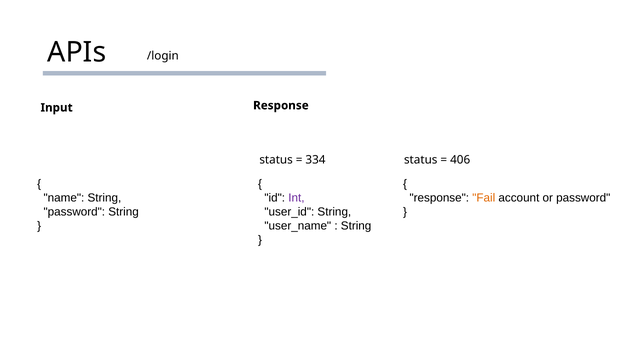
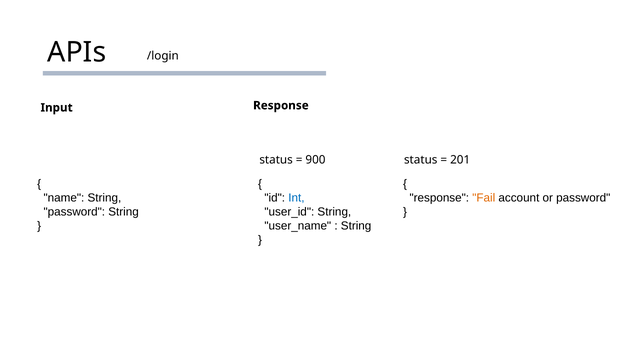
334: 334 -> 900 (316, 160)
406: 406 -> 201 (460, 160)
Int colour: purple -> blue (296, 198)
